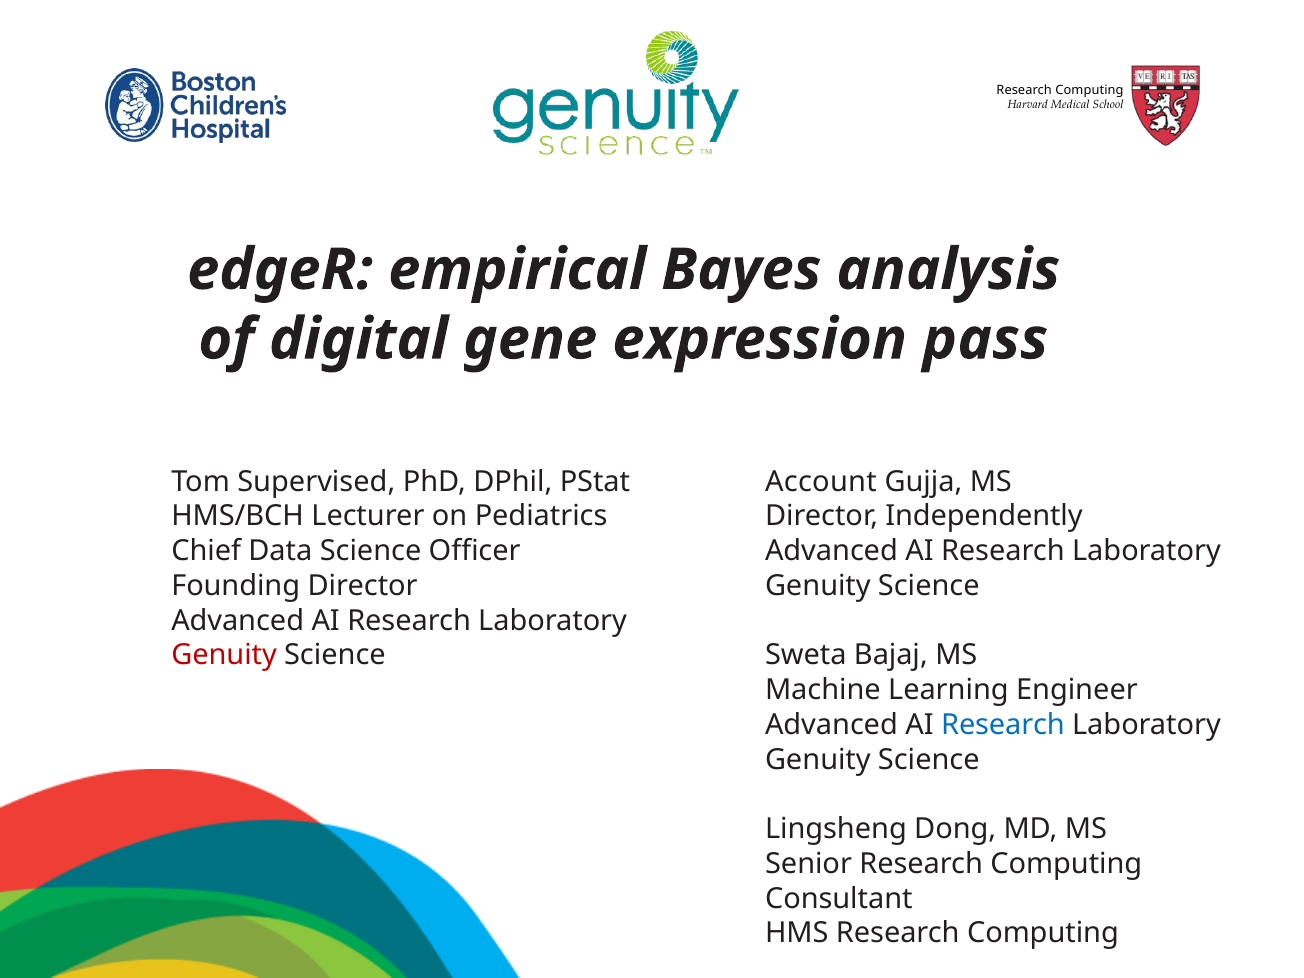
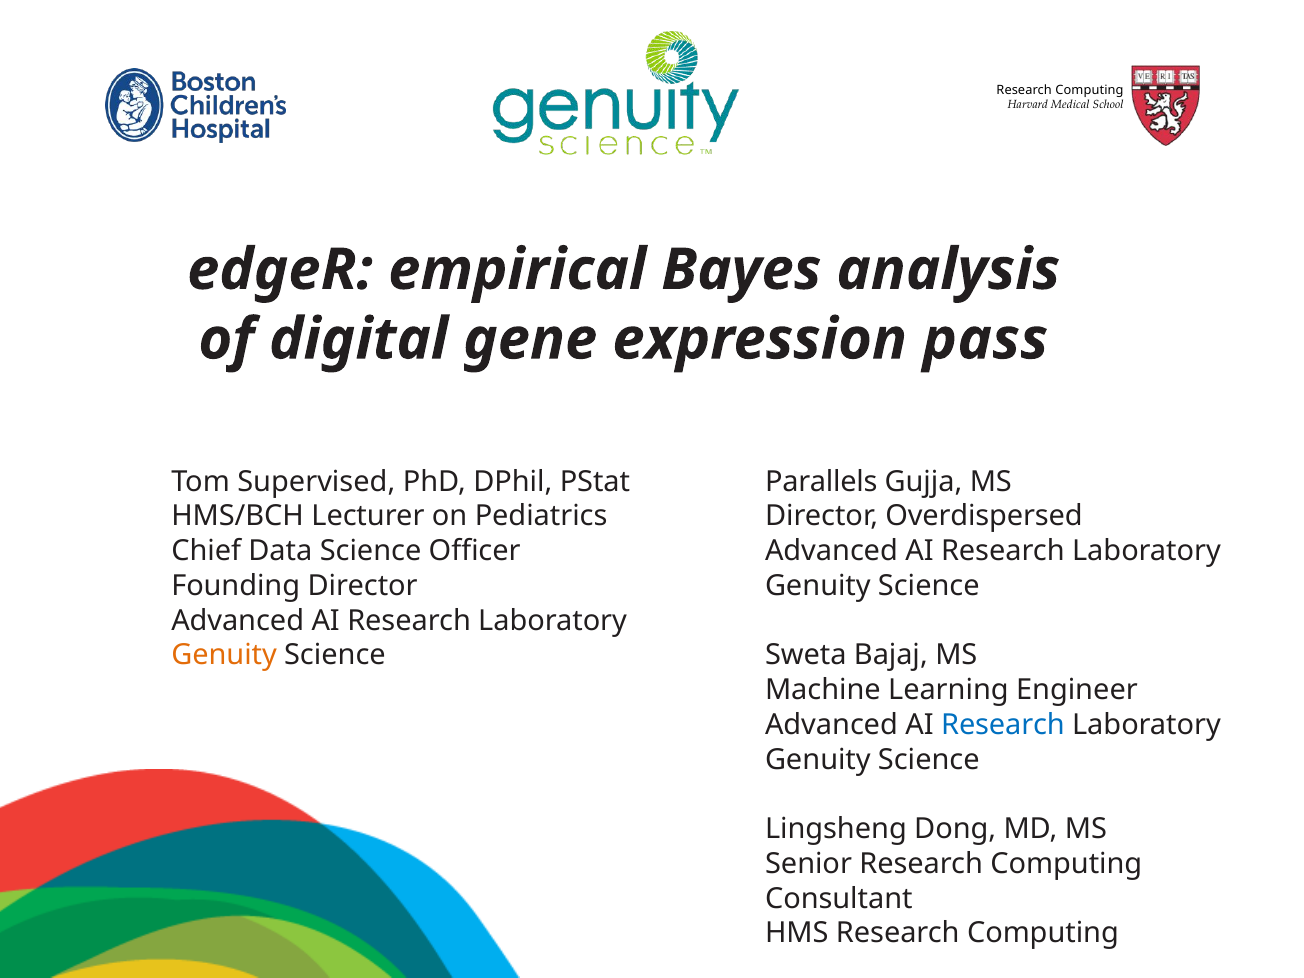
Account: Account -> Parallels (821, 481)
Independently: Independently -> Overdispersed (984, 516)
Genuity colour: red -> orange (224, 655)
